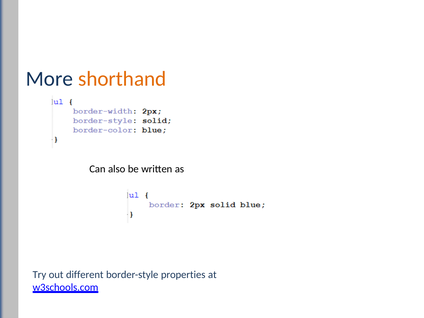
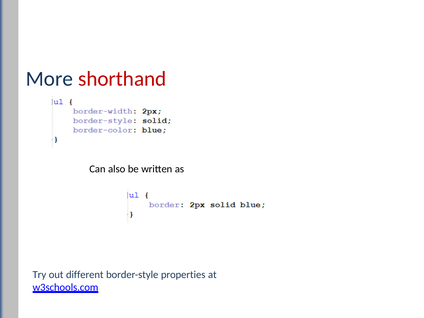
shorthand colour: orange -> red (122, 79)
